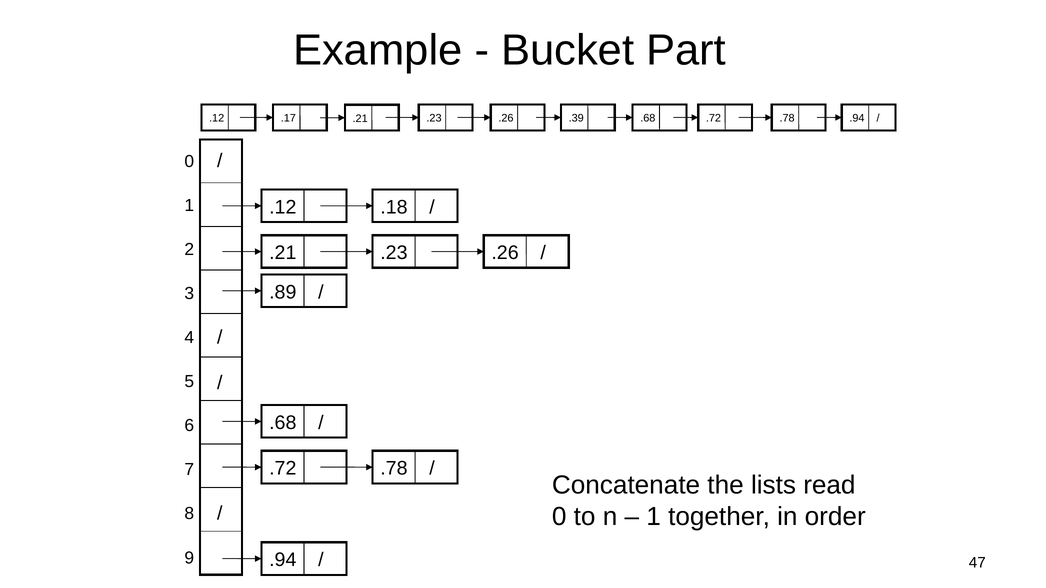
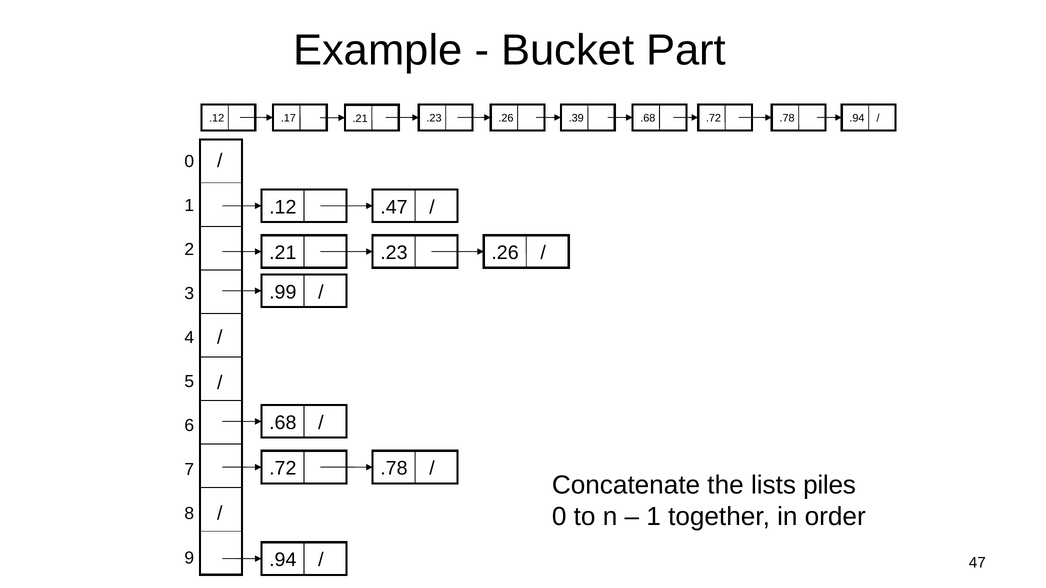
.18: .18 -> .47 (394, 207)
.89: .89 -> .99 (283, 292)
read: read -> piles (830, 486)
